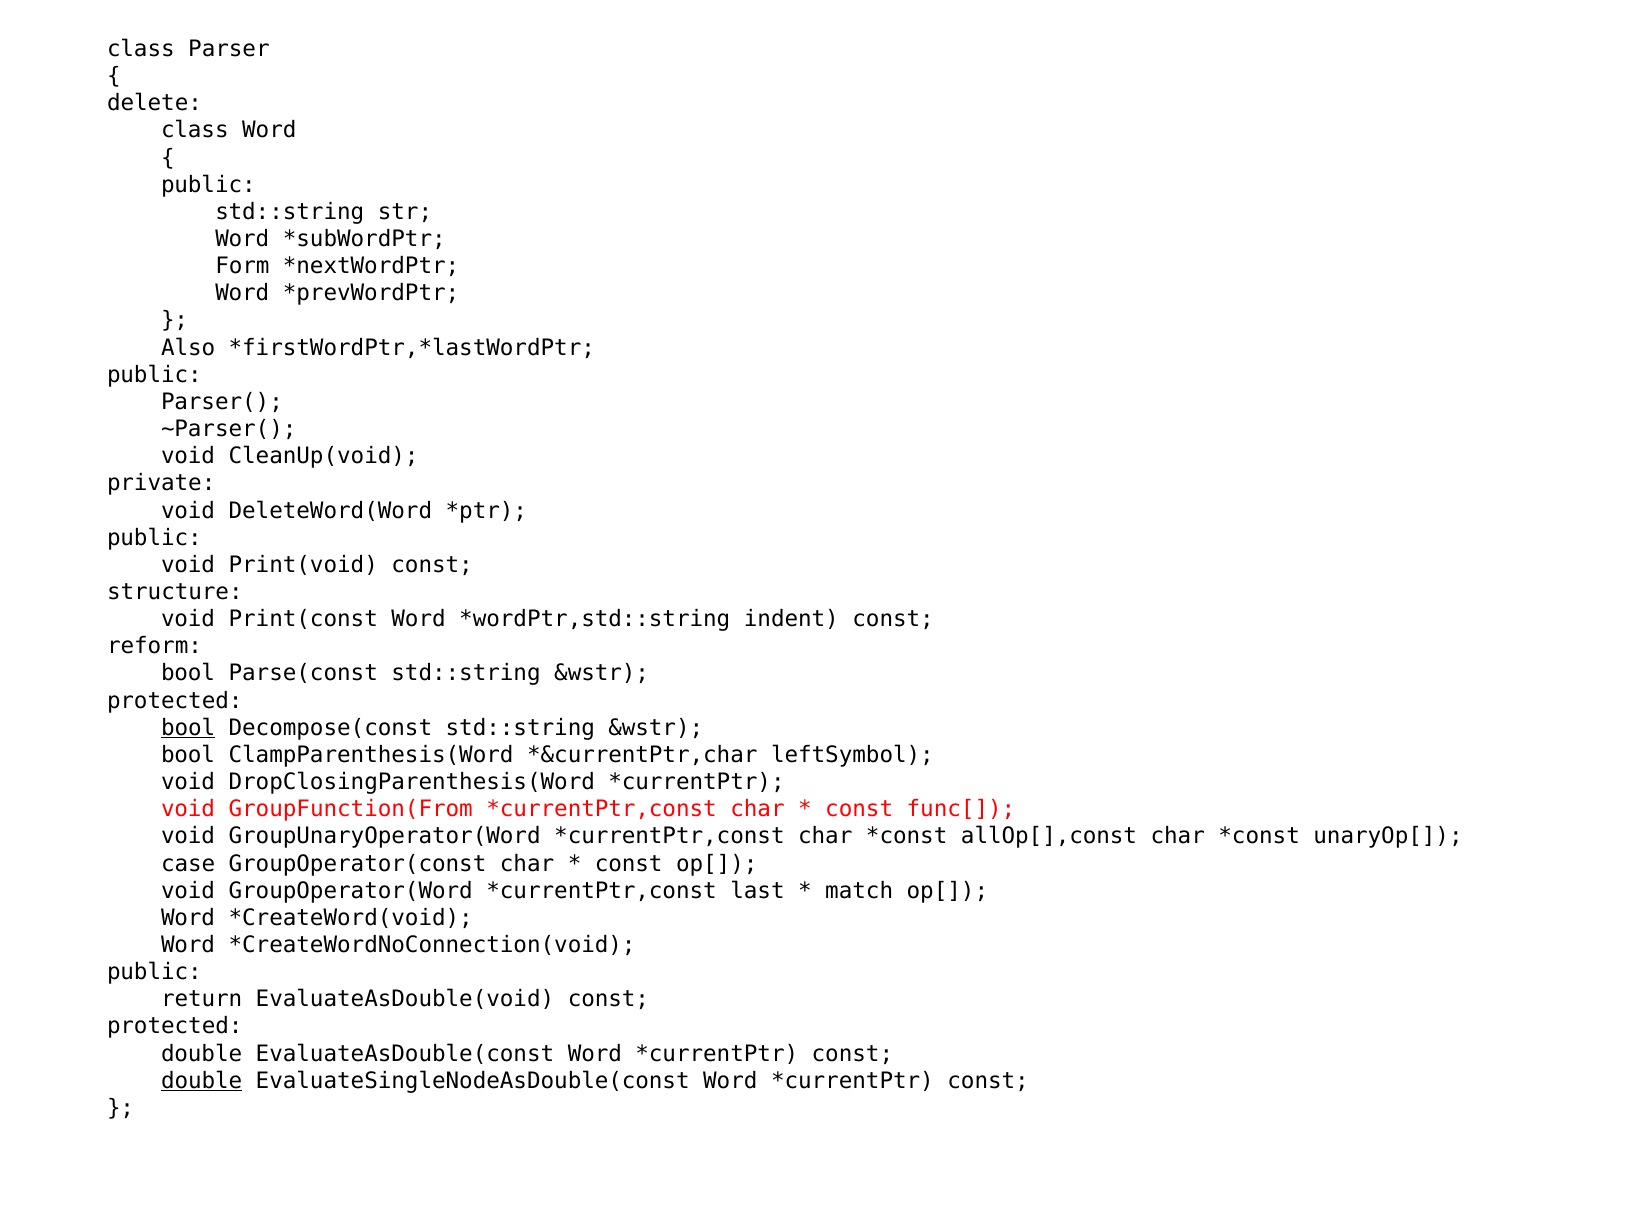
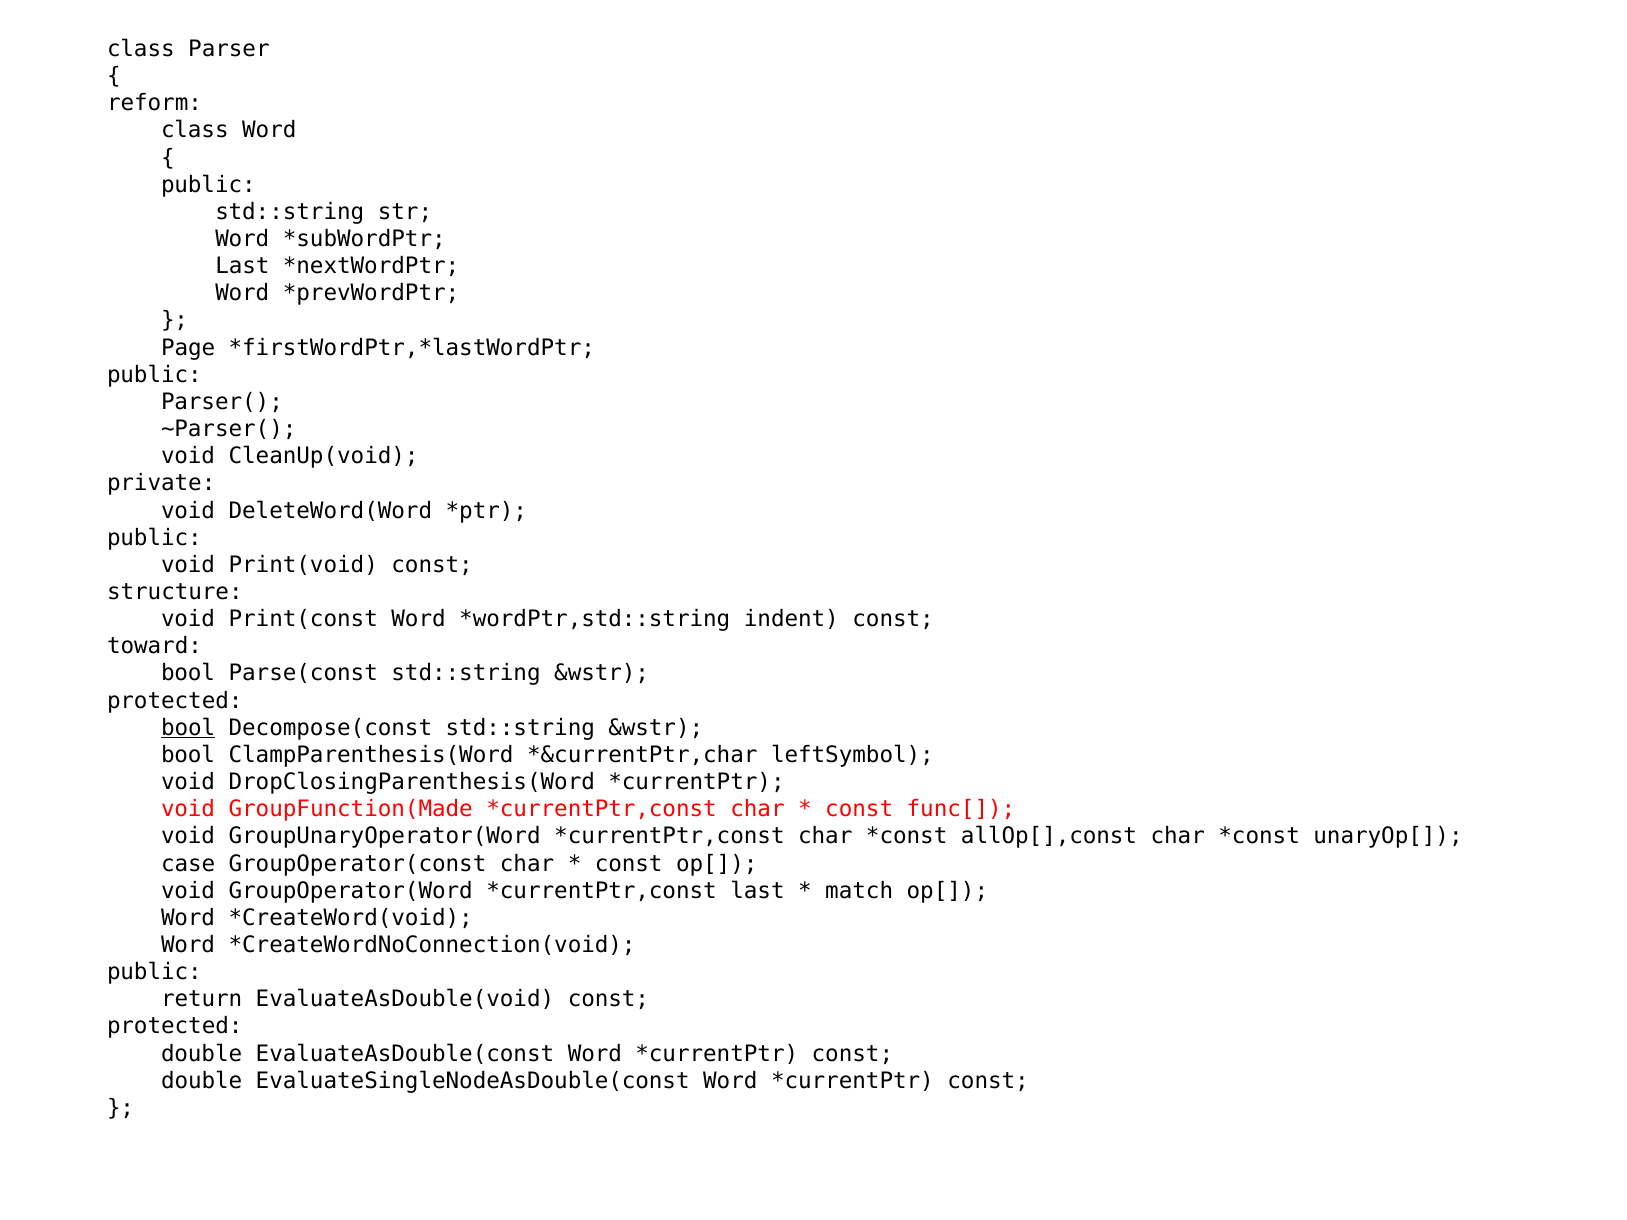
delete: delete -> reform (155, 103)
Form: Form -> Last (242, 266)
Also: Also -> Page (188, 348)
reform: reform -> toward (155, 646)
GroupFunction(From: GroupFunction(From -> GroupFunction(Made (351, 809)
double underline: present -> none (202, 1081)
